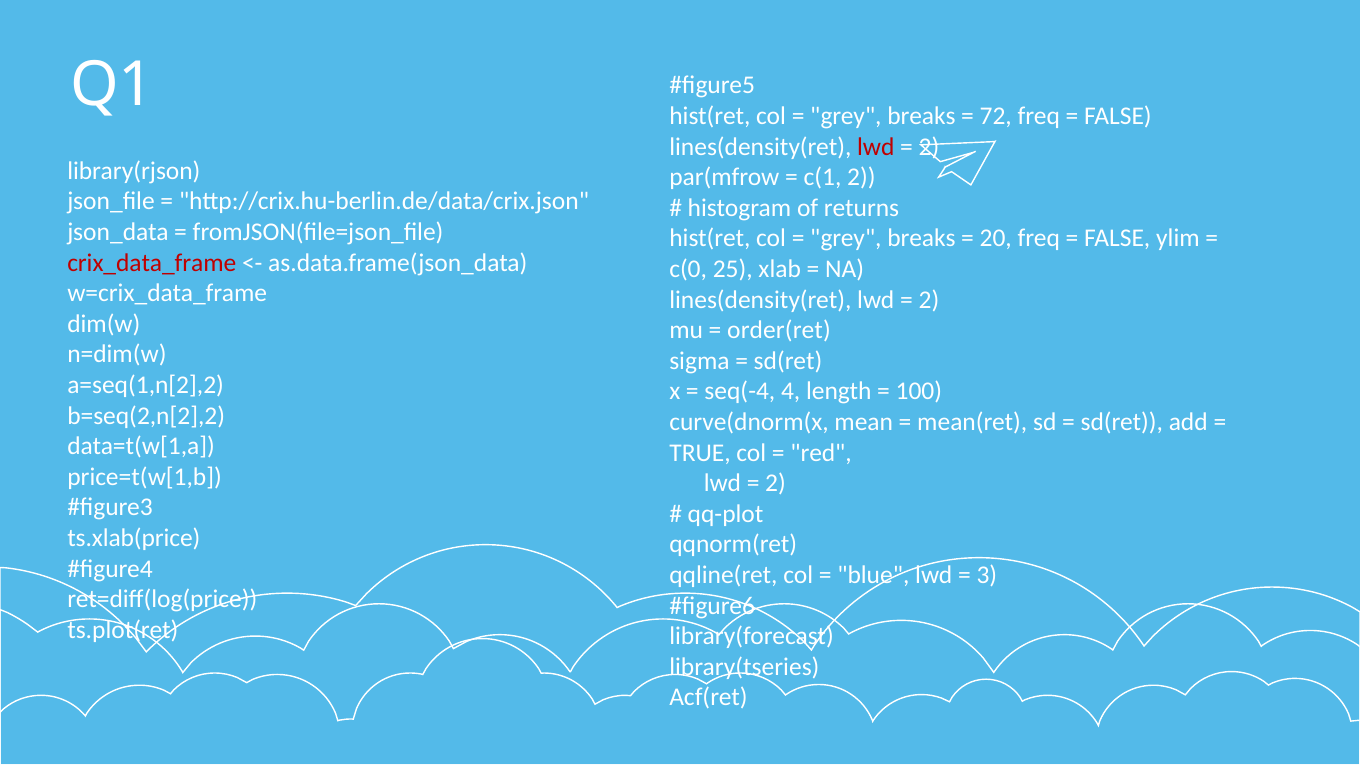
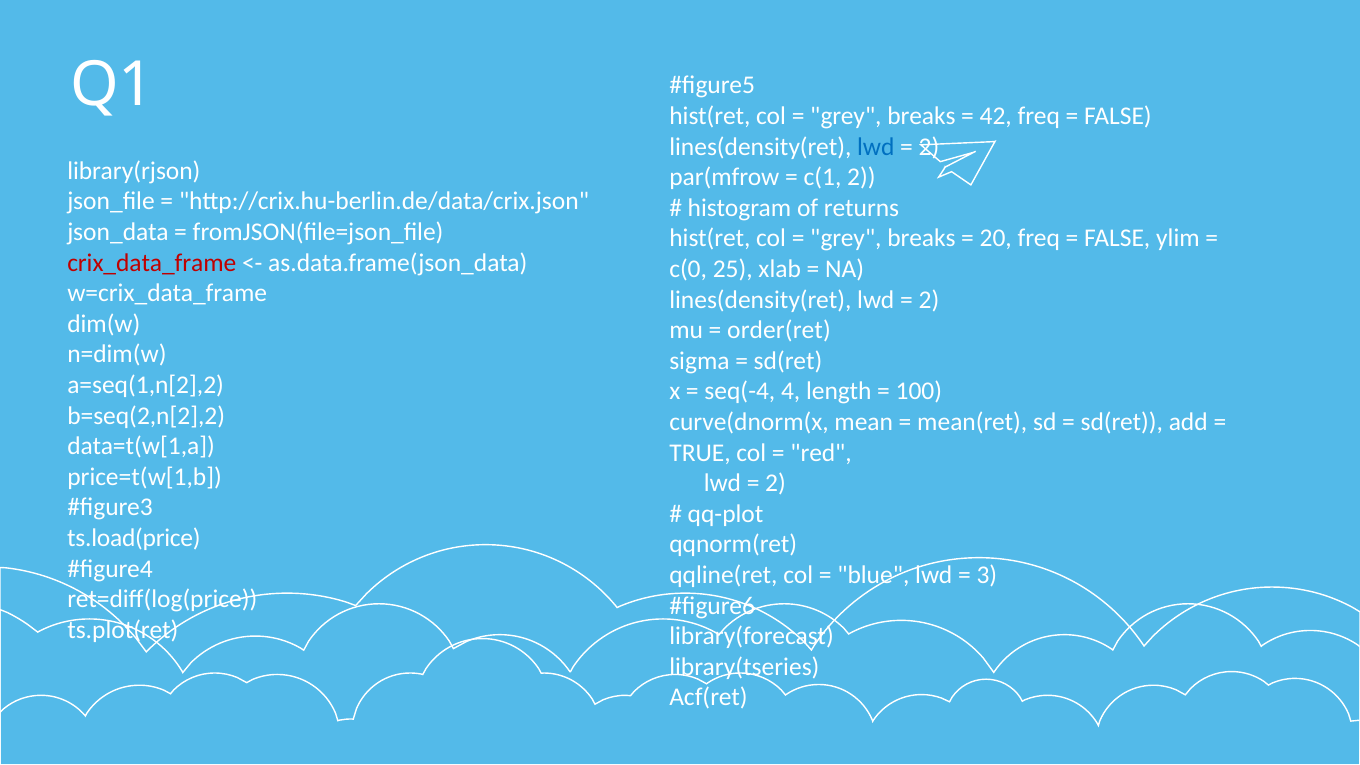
72: 72 -> 42 (996, 116)
lwd colour: red -> blue (876, 147)
ts.xlab(price: ts.xlab(price -> ts.load(price (134, 538)
